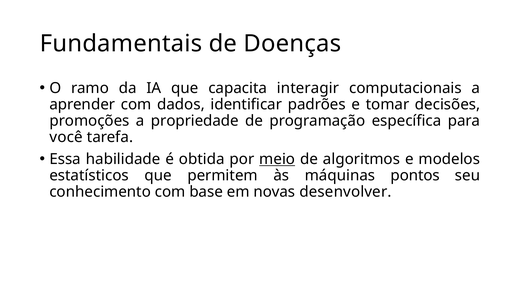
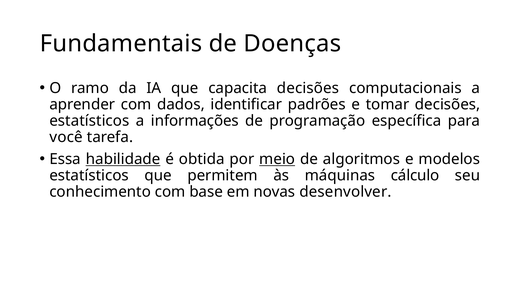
capacita interagir: interagir -> decisões (308, 88)
promoções: promoções -> estatísticos (89, 121)
propriedade: propriedade -> informações (195, 121)
habilidade underline: none -> present (123, 159)
pontos: pontos -> cálculo (415, 175)
